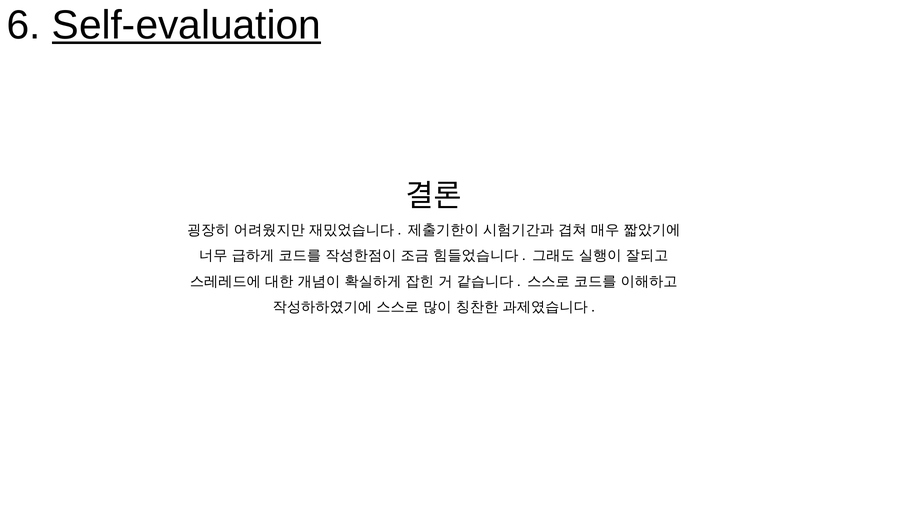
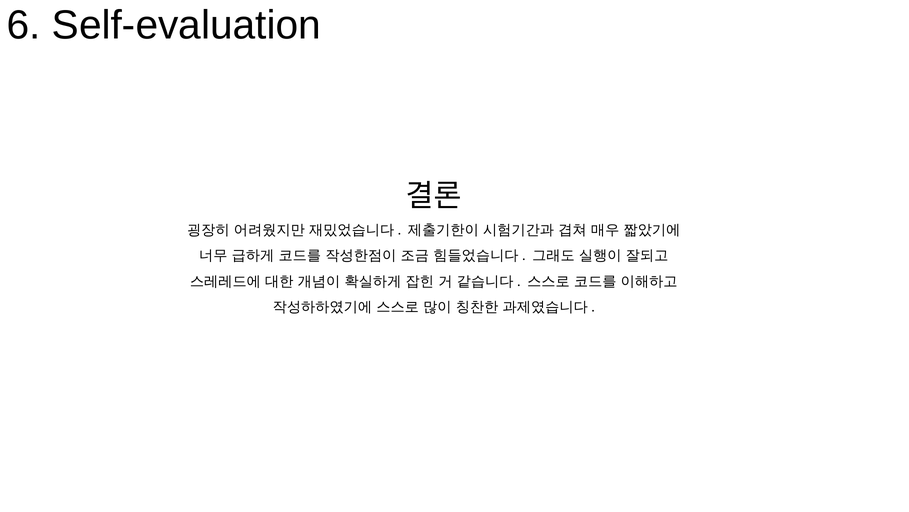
Self-evaluation underline: present -> none (186, 25)
